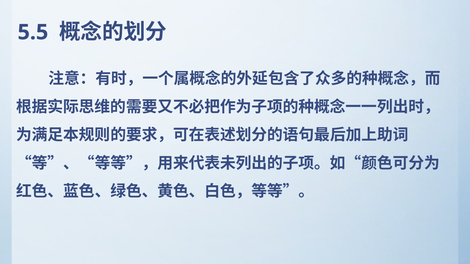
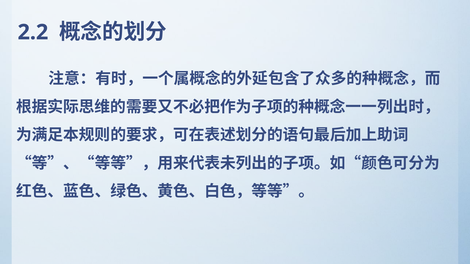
5.5: 5.5 -> 2.2 (33, 32)
